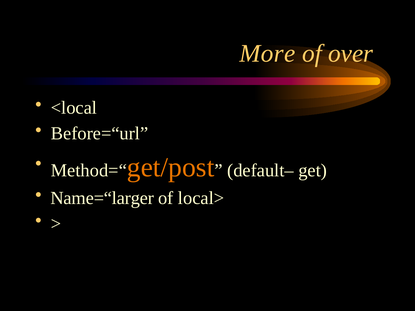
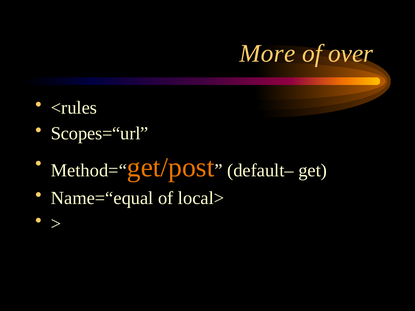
<local: <local -> <rules (74, 108)
Before=“url: Before=“url -> Scopes=“url (100, 134)
Name=“larger: Name=“larger -> Name=“equal (102, 198)
